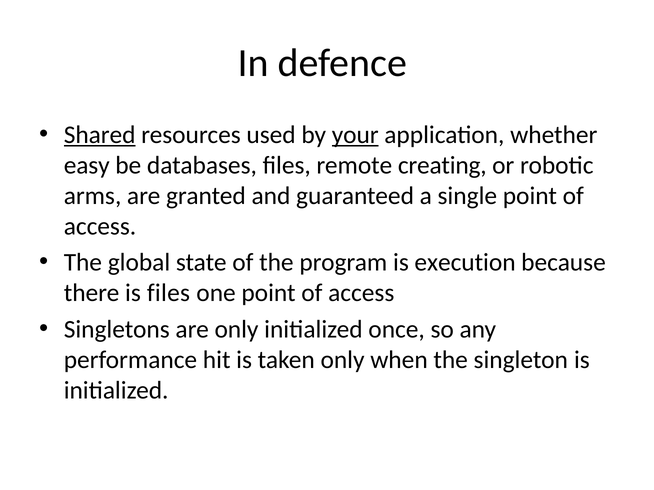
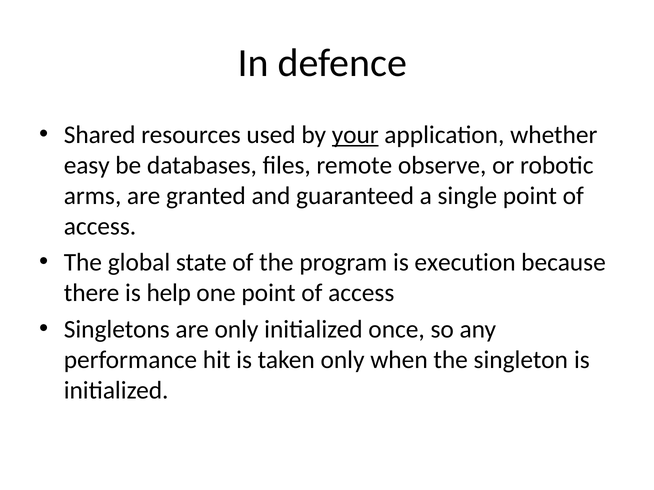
Shared underline: present -> none (100, 135)
creating: creating -> observe (442, 165)
is files: files -> help (169, 293)
